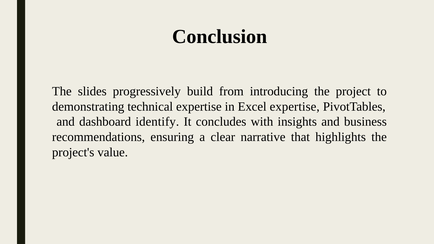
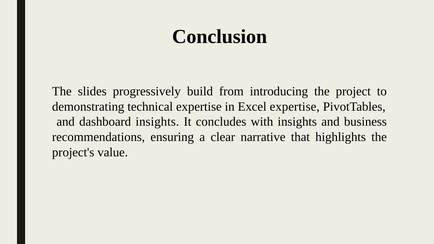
dashboard identify: identify -> insights (157, 122)
